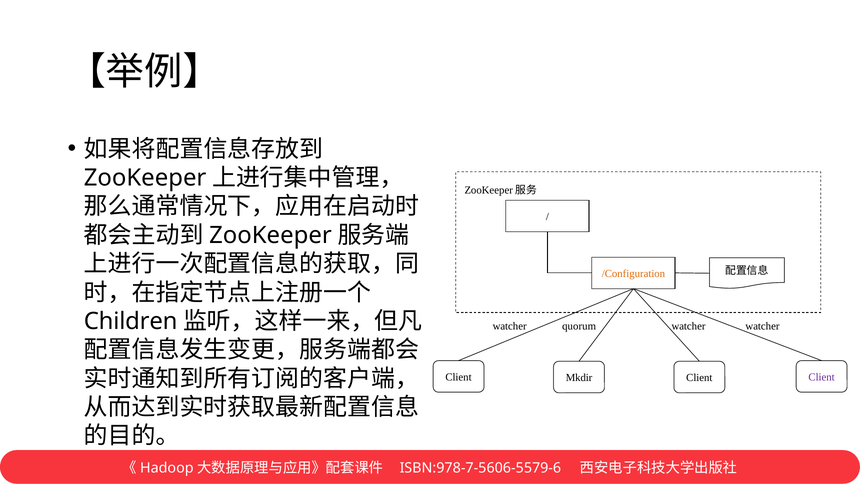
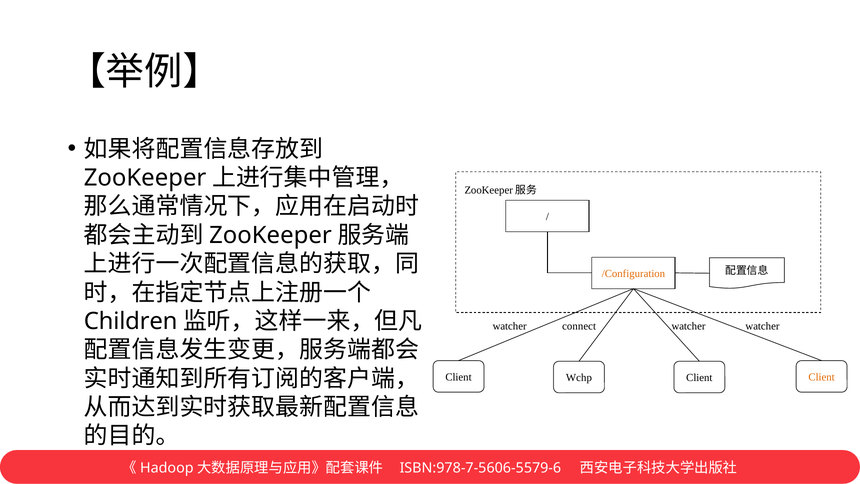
quorum: quorum -> connect (579, 326)
Mkdir: Mkdir -> Wchp (579, 378)
Client colour: purple -> orange (822, 377)
